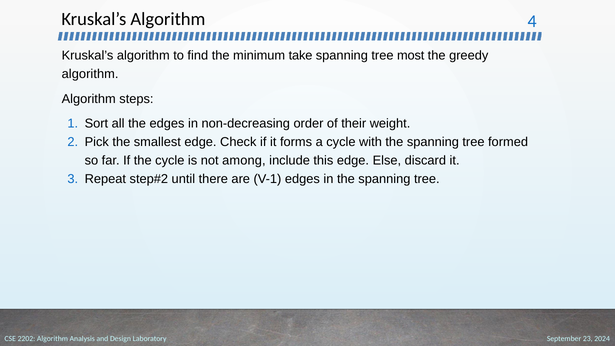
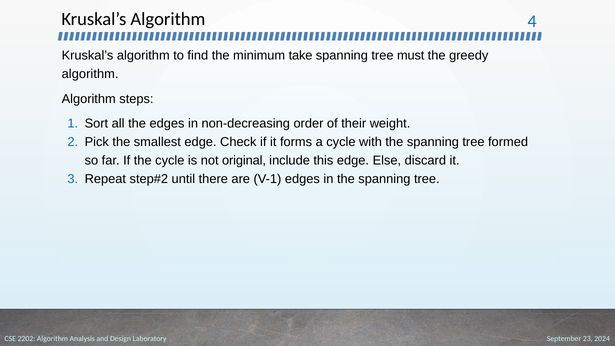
most: most -> must (411, 55)
among: among -> original (244, 161)
